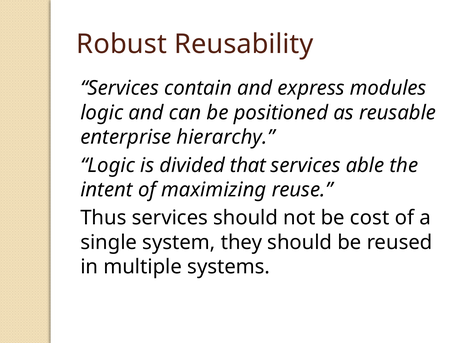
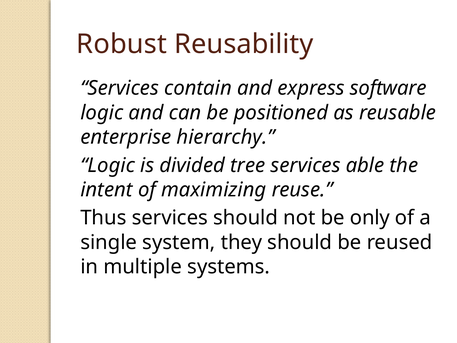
modules: modules -> software (388, 88)
that: that -> tree (248, 165)
cost: cost -> only (370, 218)
